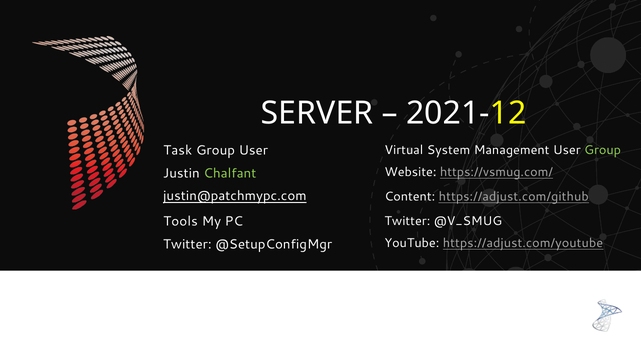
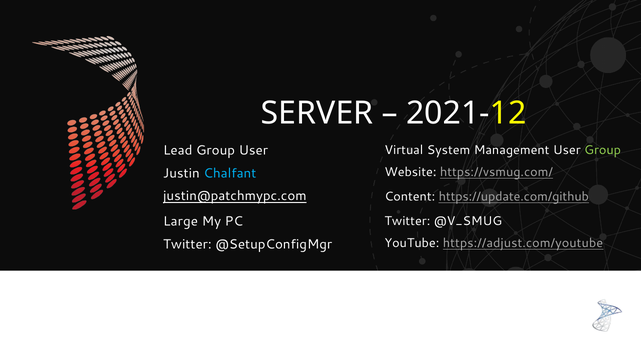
Task: Task -> Lead (178, 151)
Chalfant colour: light green -> light blue (230, 173)
https://adjust.com/github: https://adjust.com/github -> https://update.com/github (514, 197)
Tools: Tools -> Large (181, 222)
